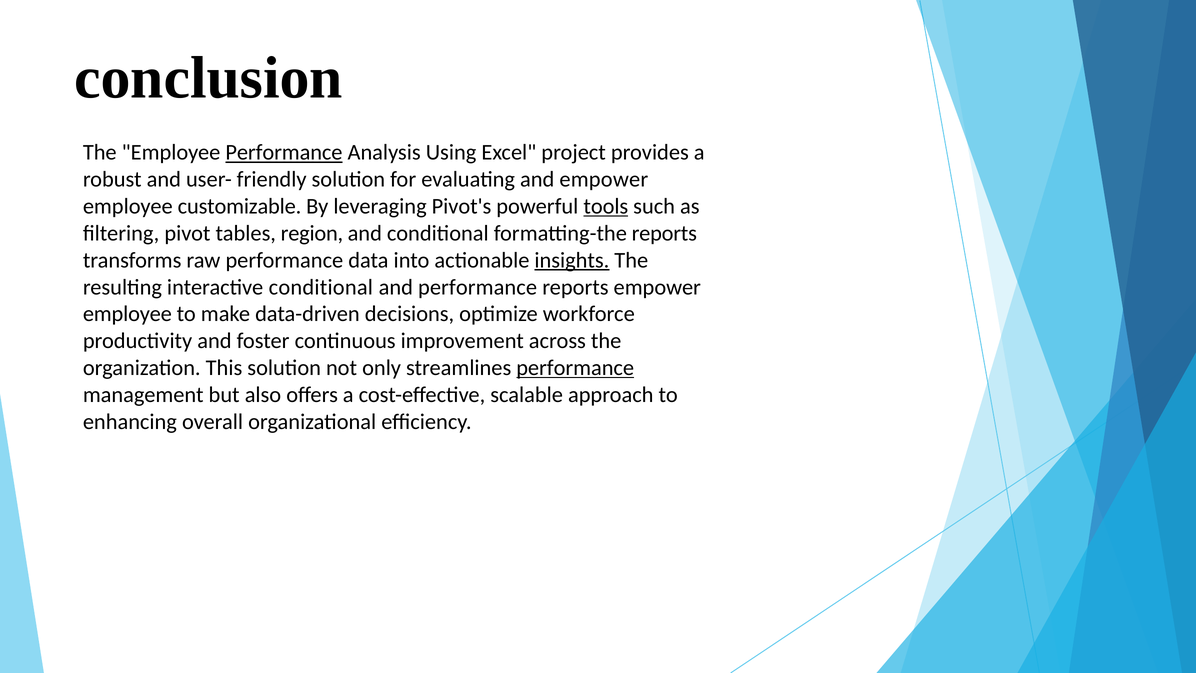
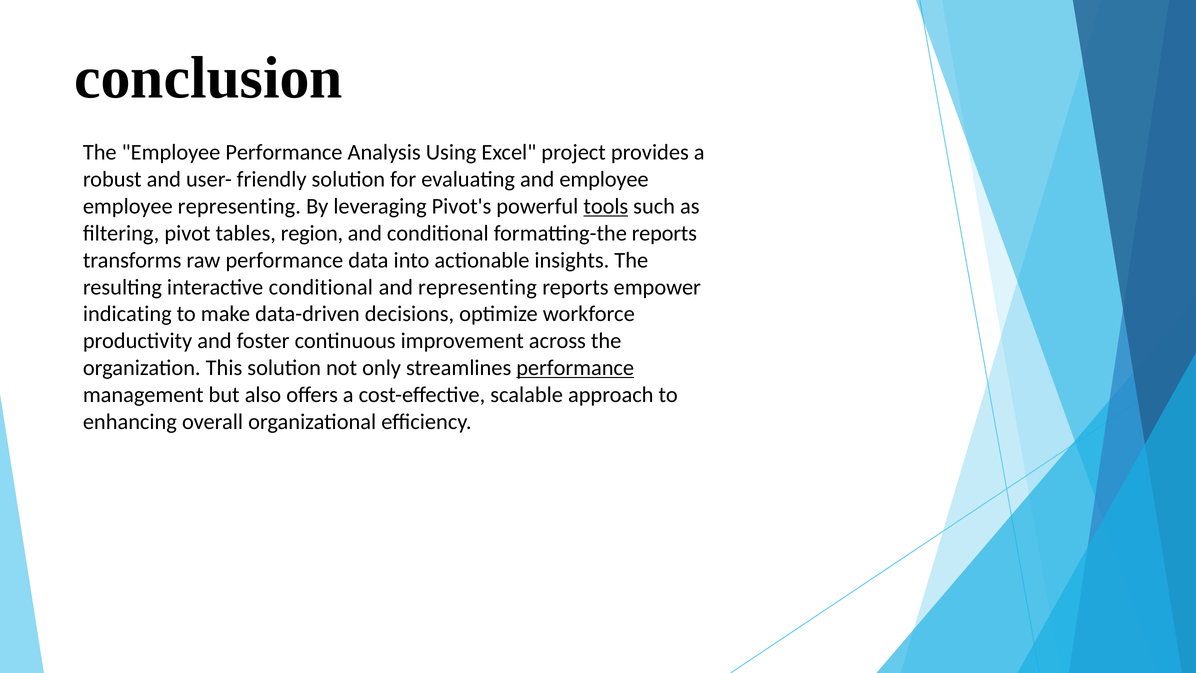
Performance underline: present -> none (284, 153)
and empower: empower -> employee (604, 179)
employee customizable: customizable -> representing (239, 206)
insights underline: present -> none (572, 260)
and performance: performance -> representing (477, 287)
employee: employee -> indicating (127, 314)
